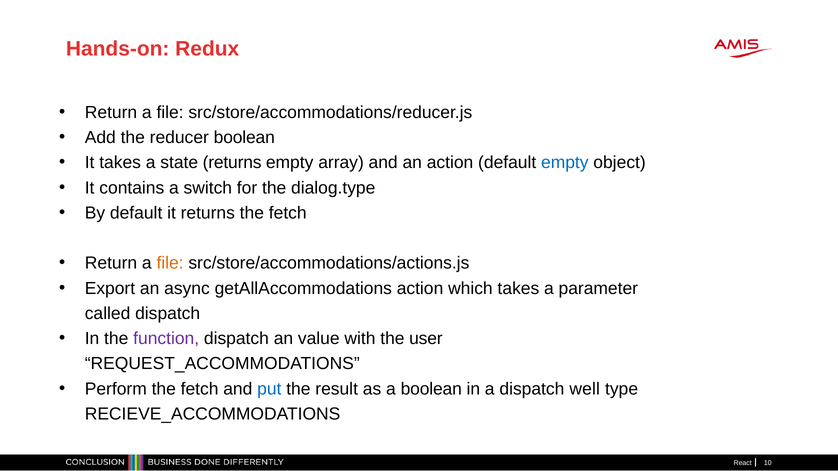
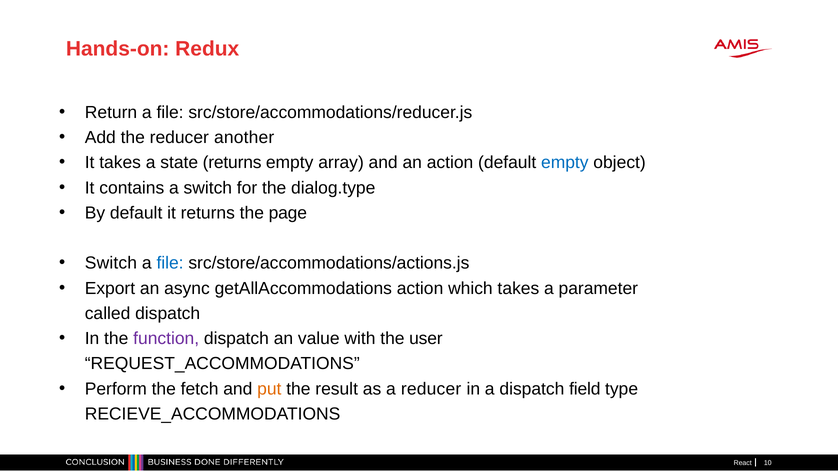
reducer boolean: boolean -> another (244, 138)
returns the fetch: fetch -> page (288, 213)
Return: Return -> Switch (111, 263)
file colour: orange -> blue (170, 263)
put colour: blue -> orange (269, 389)
a boolean: boolean -> reducer (431, 389)
well: well -> field (585, 389)
